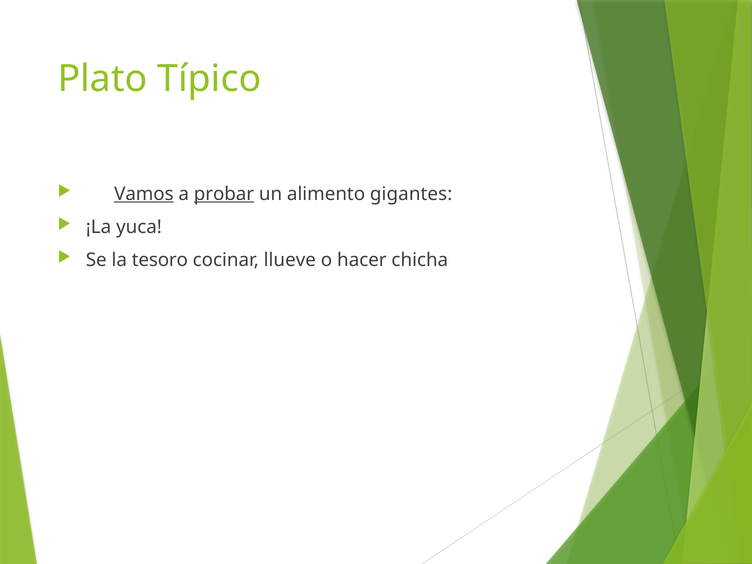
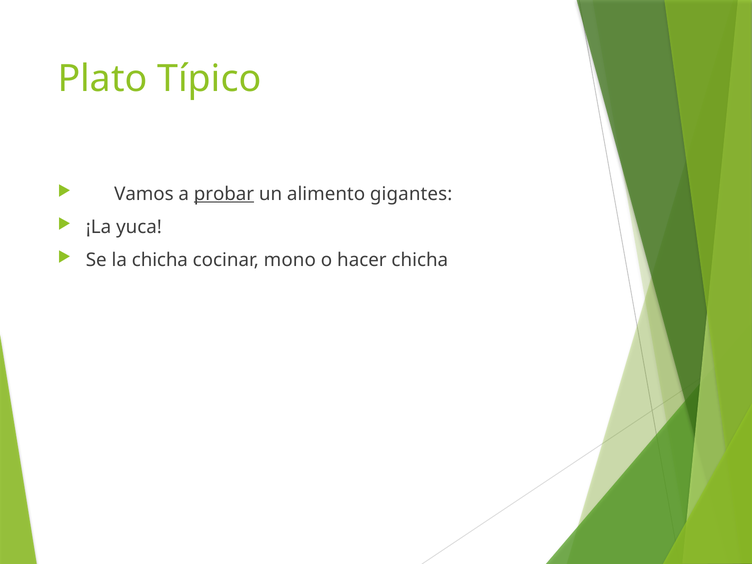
Vamos underline: present -> none (144, 194)
la tesoro: tesoro -> chicha (160, 260)
llueve: llueve -> mono (290, 260)
